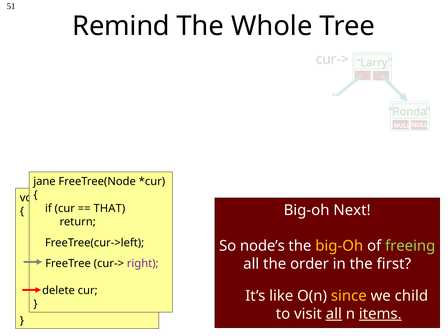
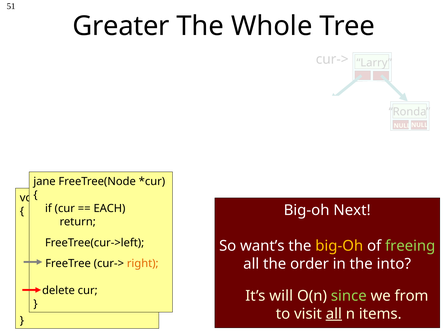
Remind: Remind -> Greater (121, 26)
THAT: THAT -> EACH (109, 208)
node’s: node’s -> want’s (262, 246)
first: first -> into (394, 264)
right colour: purple -> orange (143, 264)
like: like -> will (281, 296)
since colour: yellow -> light green (349, 296)
child: child -> from (412, 296)
items underline: present -> none (380, 314)
